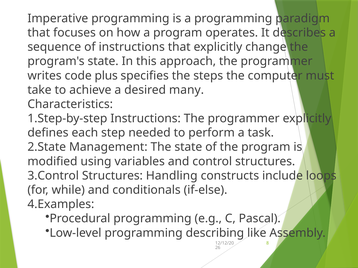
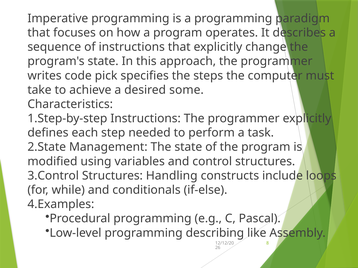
plus: plus -> pick (106, 76)
many: many -> some (187, 90)
